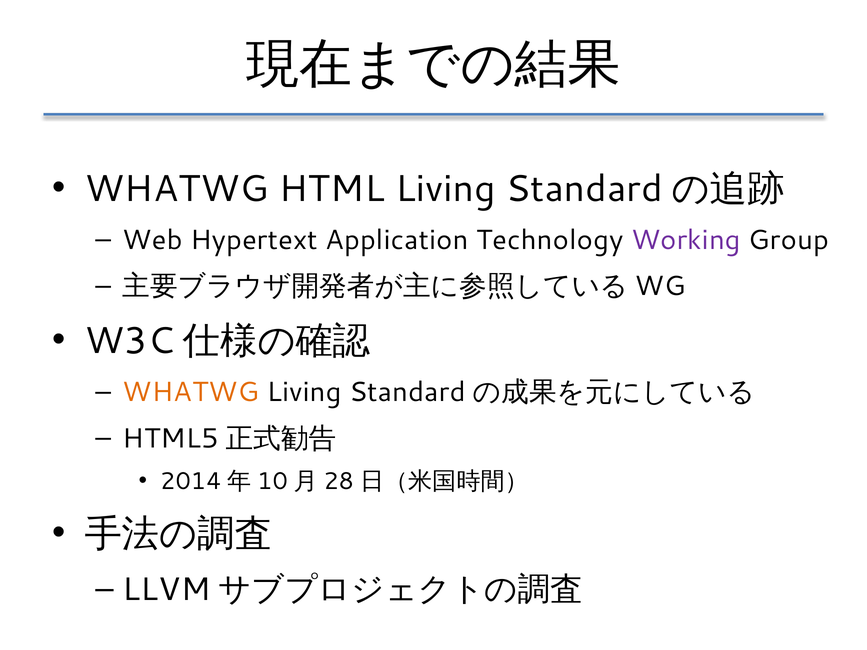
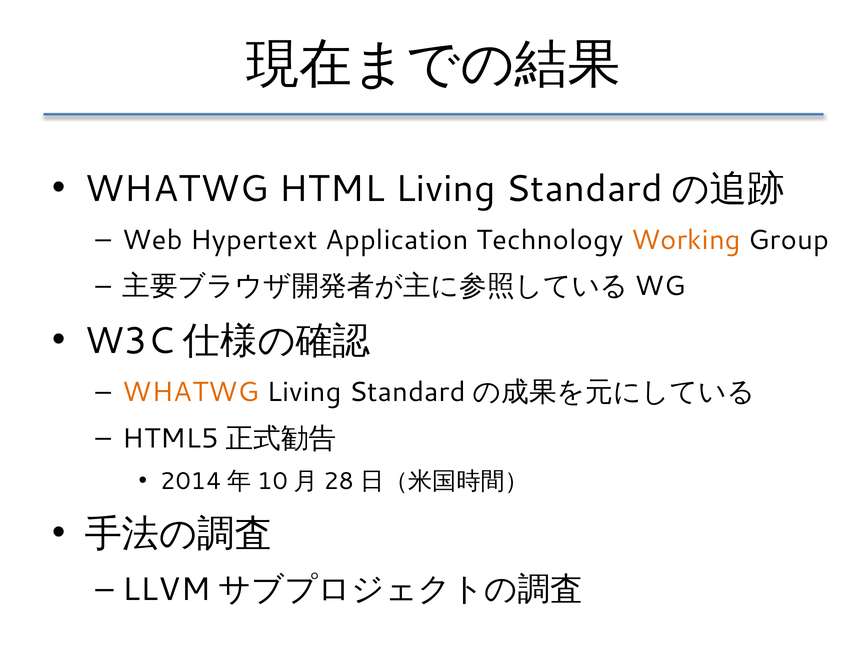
Working colour: purple -> orange (686, 240)
